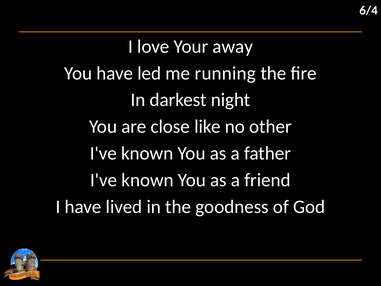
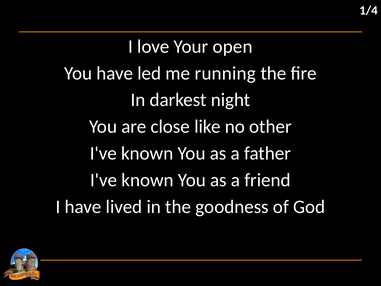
6/4: 6/4 -> 1/4 (368, 10)
away: away -> open (233, 47)
